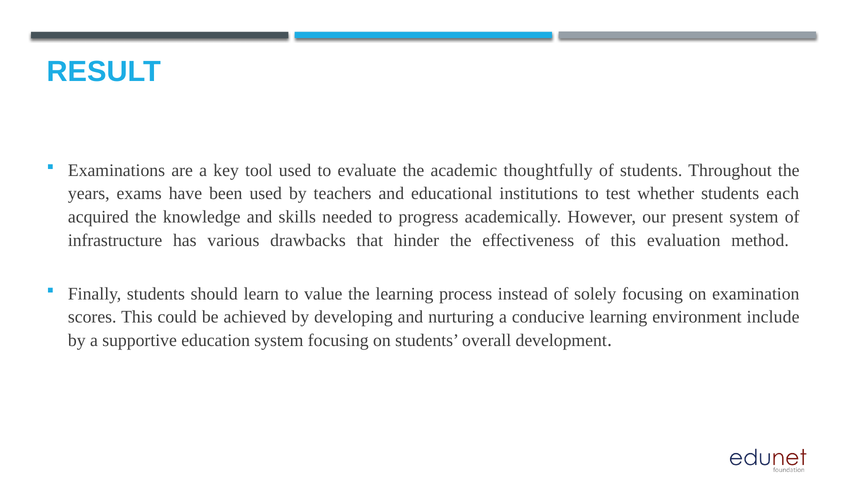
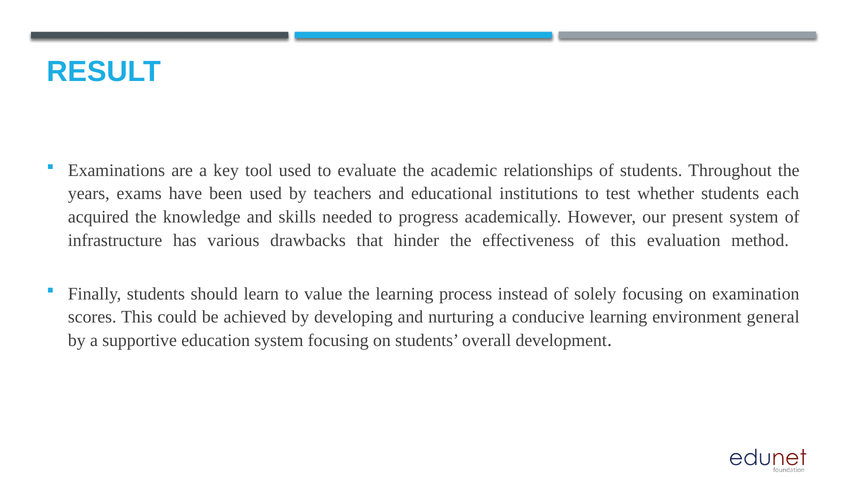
thoughtfully: thoughtfully -> relationships (548, 170)
include: include -> general (773, 317)
